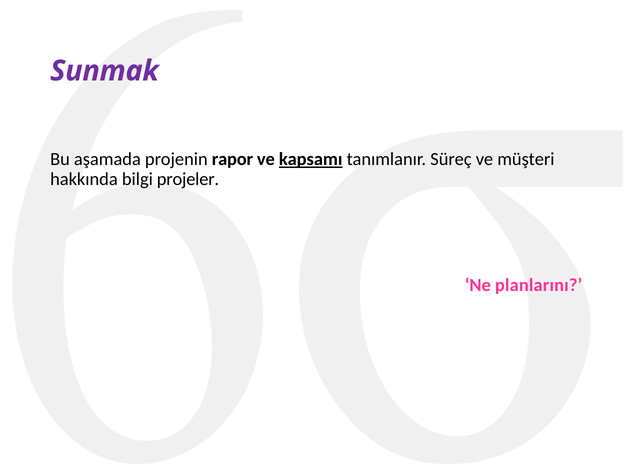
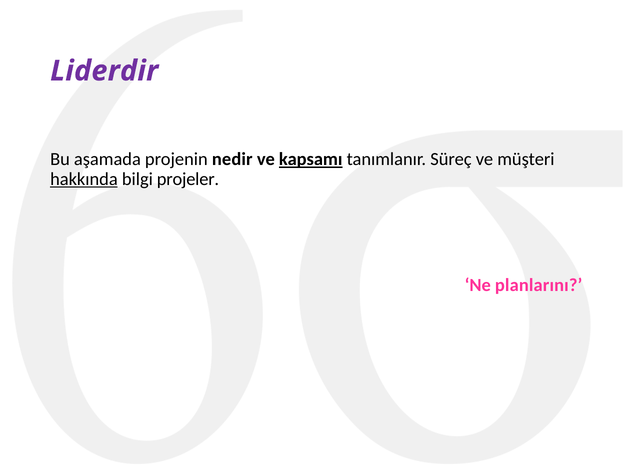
Sunmak: Sunmak -> Liderdir (104, 71)
rapor: rapor -> nedir (232, 159)
hakkında underline: none -> present (84, 179)
